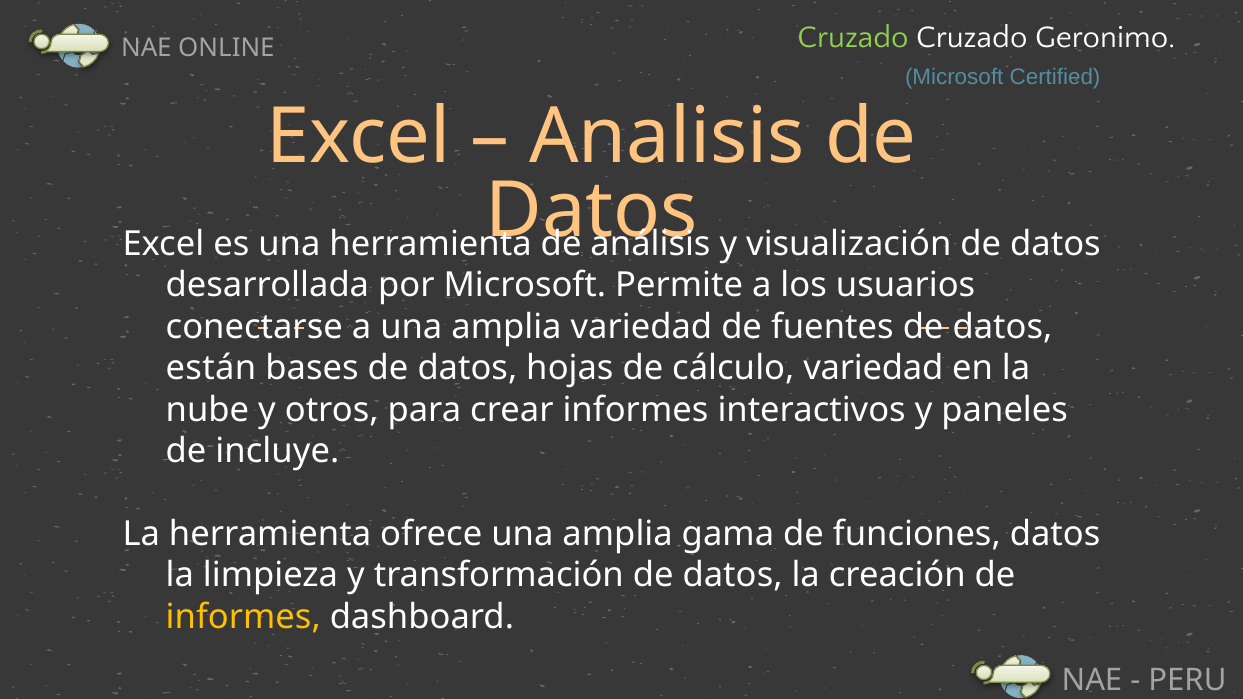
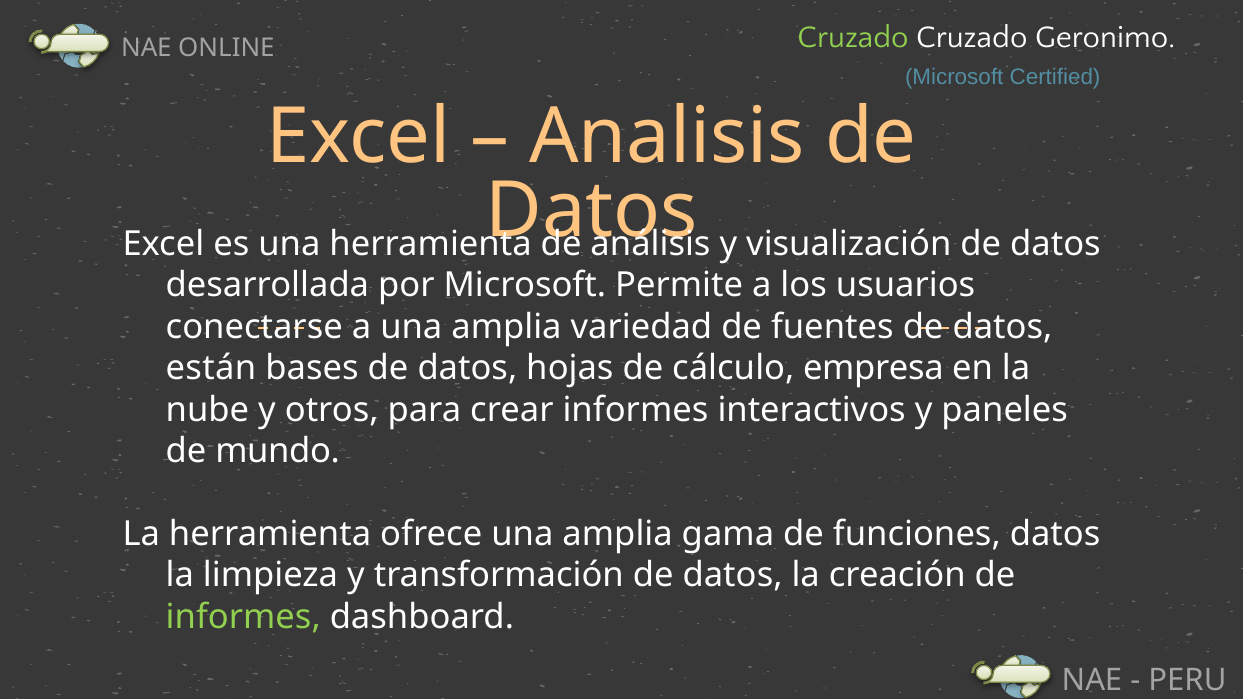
cálculo variedad: variedad -> empresa (873, 368)
incluye: incluye -> mundo (278, 451)
informes colour: yellow -> light green (243, 617)
